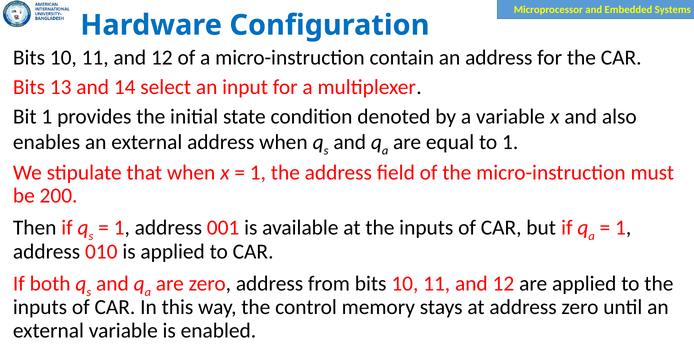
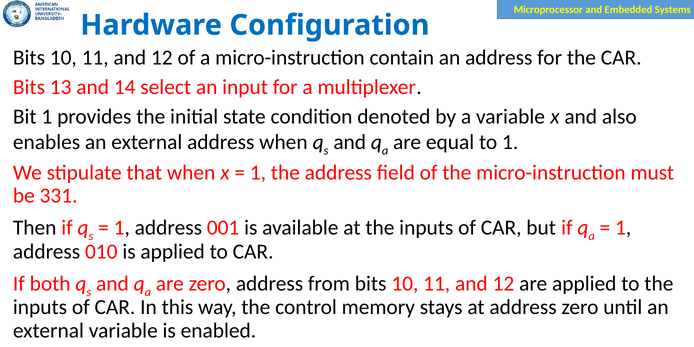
200: 200 -> 331 (59, 196)
